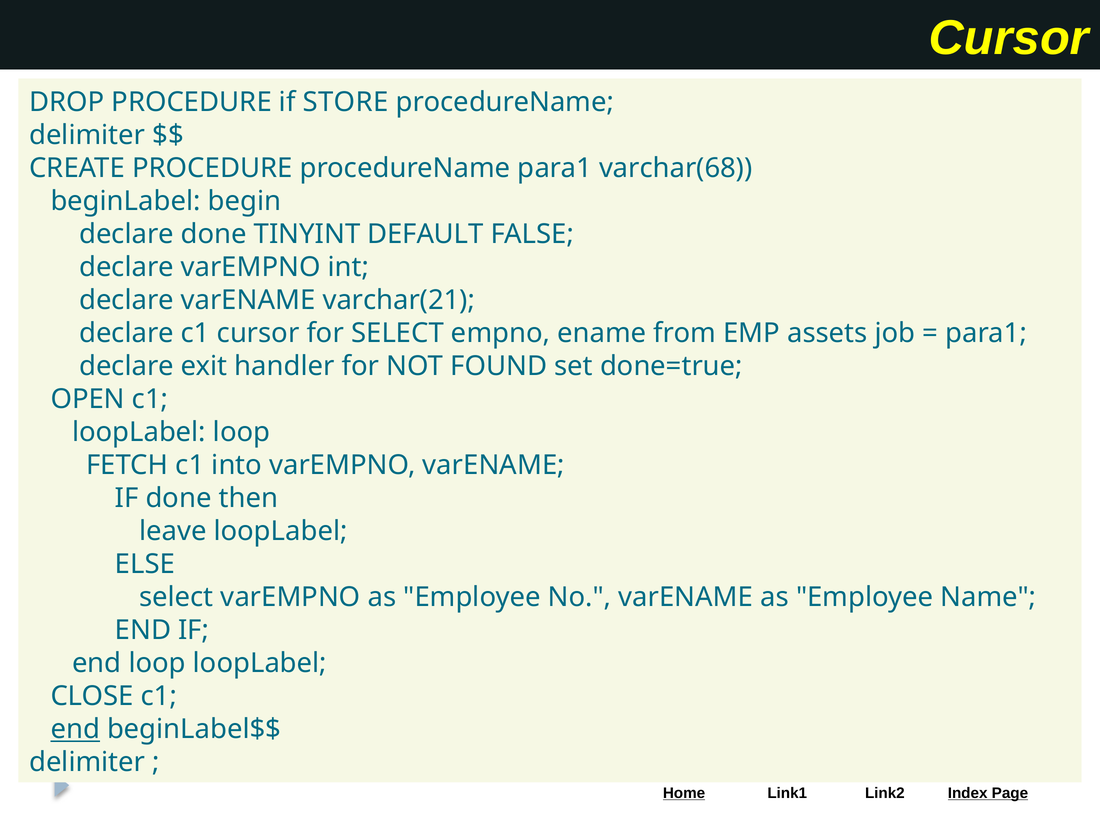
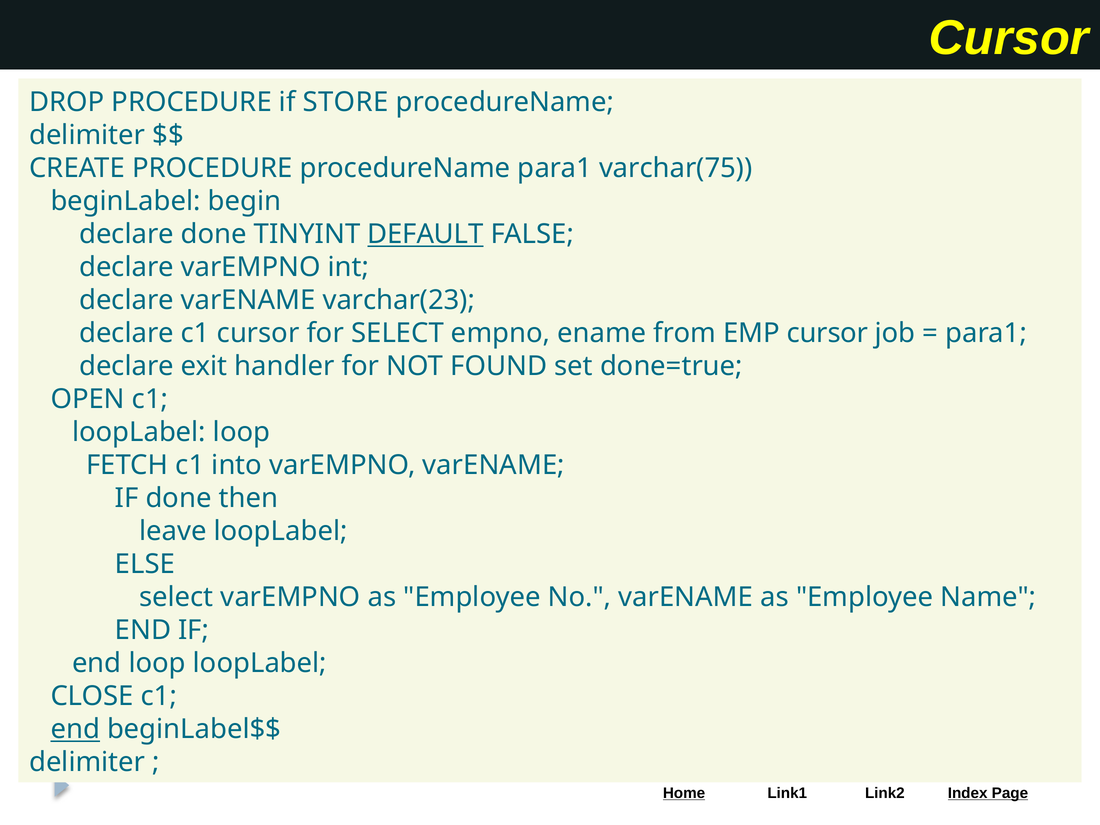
varchar(68: varchar(68 -> varchar(75 (676, 168)
DEFAULT underline: none -> present (425, 234)
varchar(21: varchar(21 -> varchar(23 (399, 300)
EMP assets: assets -> cursor (828, 333)
